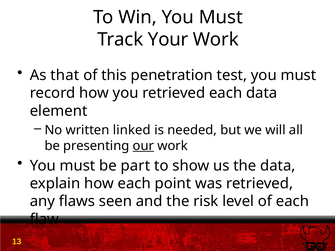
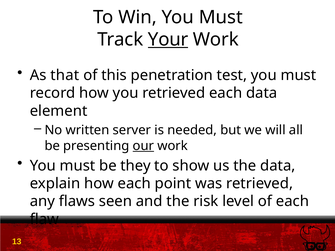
Your underline: none -> present (168, 40)
linked: linked -> server (132, 130)
part: part -> they (136, 166)
